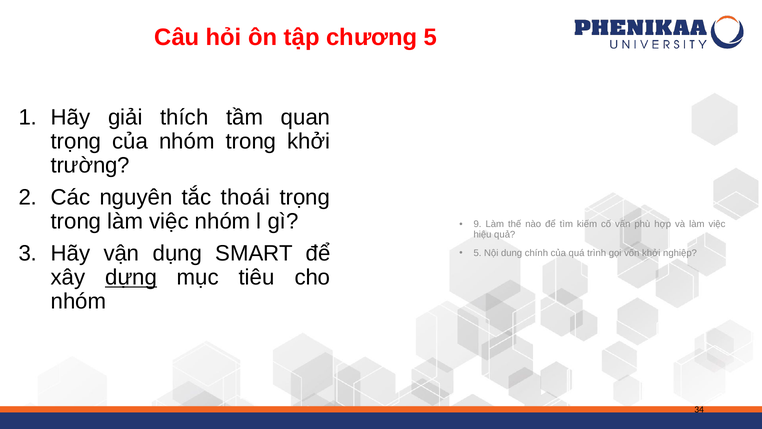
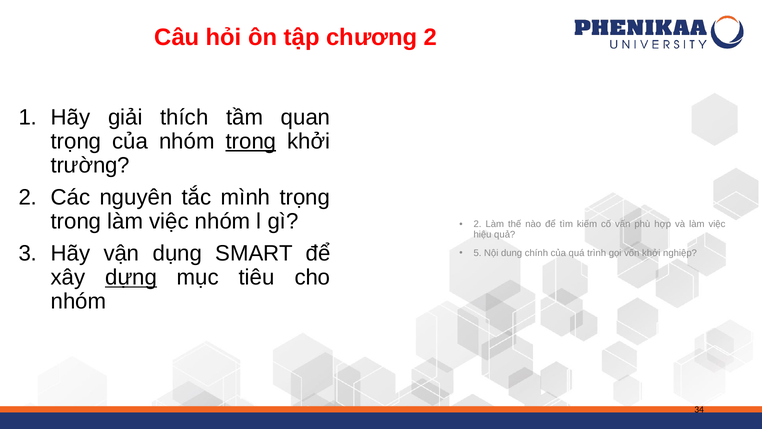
chương 5: 5 -> 2 (430, 38)
trong underline: none -> present (251, 141)
thoái: thoái -> mình (246, 197)
9: 9 -> 2 (478, 224)
